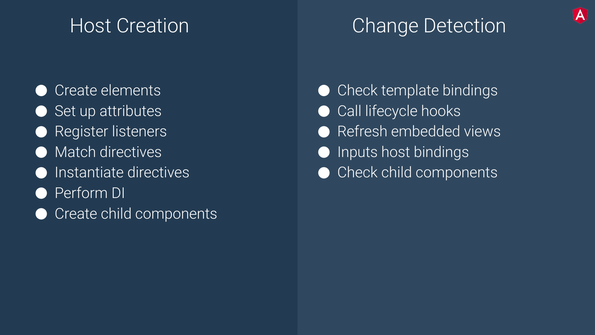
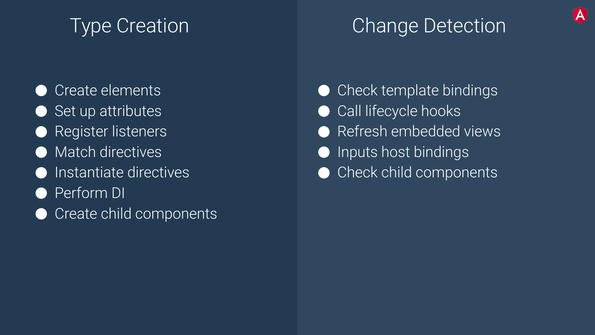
Host: Host -> Type (91, 26)
